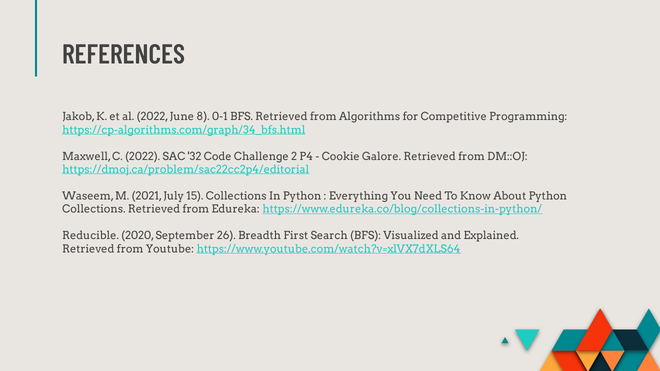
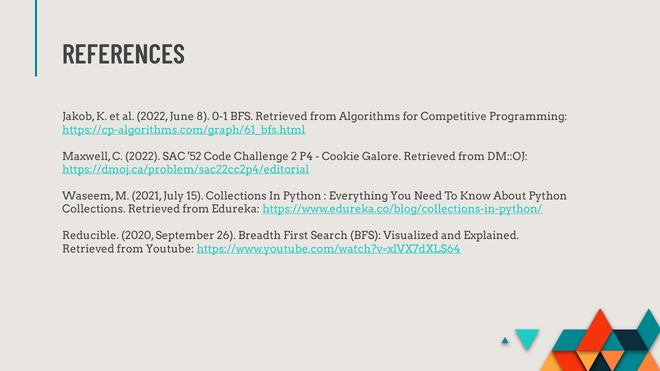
https://cp-algorithms.com/graph/34_bfs.html: https://cp-algorithms.com/graph/34_bfs.html -> https://cp-algorithms.com/graph/61_bfs.html (184, 130)
32: 32 -> 52 (195, 157)
